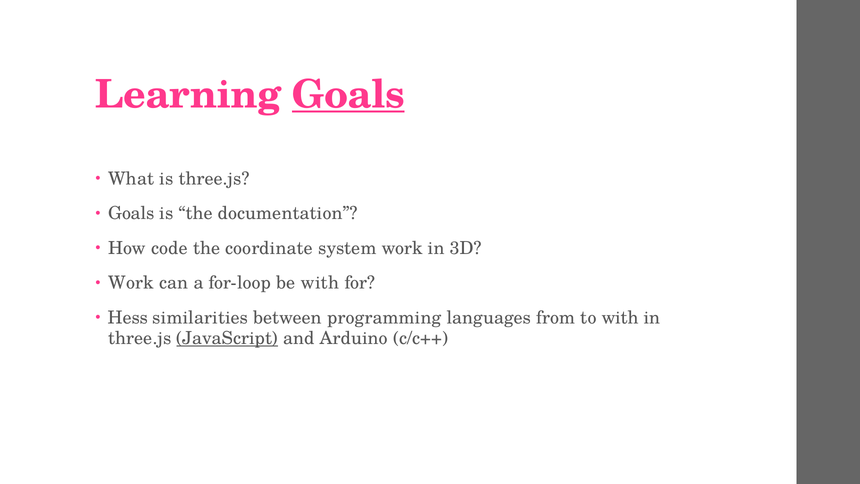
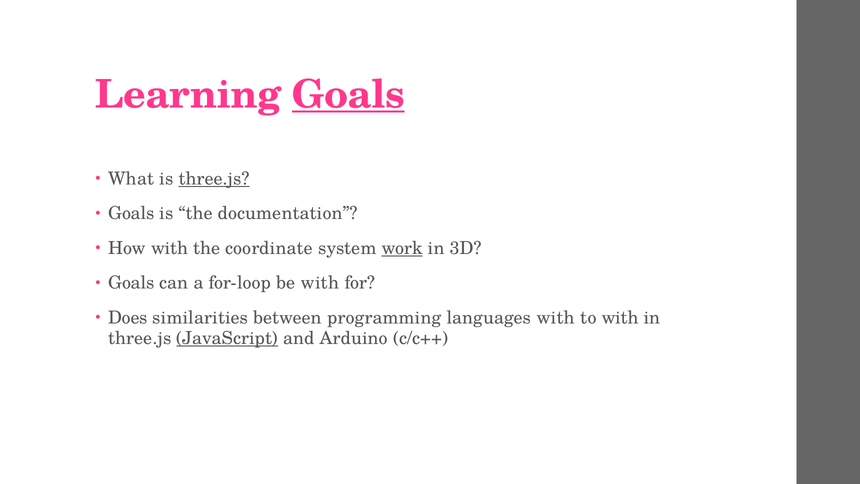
three.js underline: none -> present (214, 179)
How code: code -> with (170, 248)
work underline: none -> present (402, 248)
Work: Work -> Goals (131, 283)
Hess: Hess -> Does (128, 318)
languages from: from -> with (556, 318)
